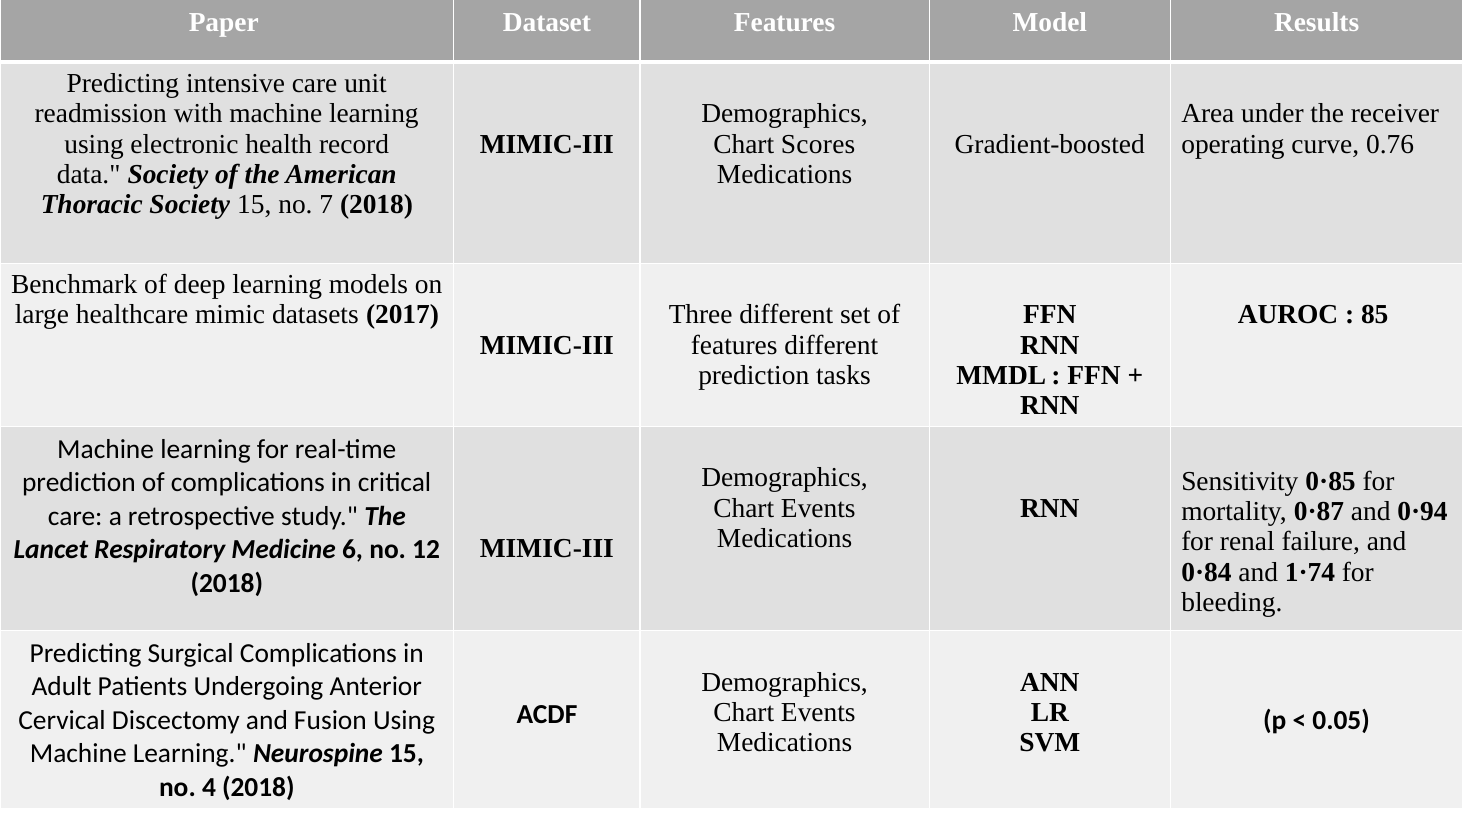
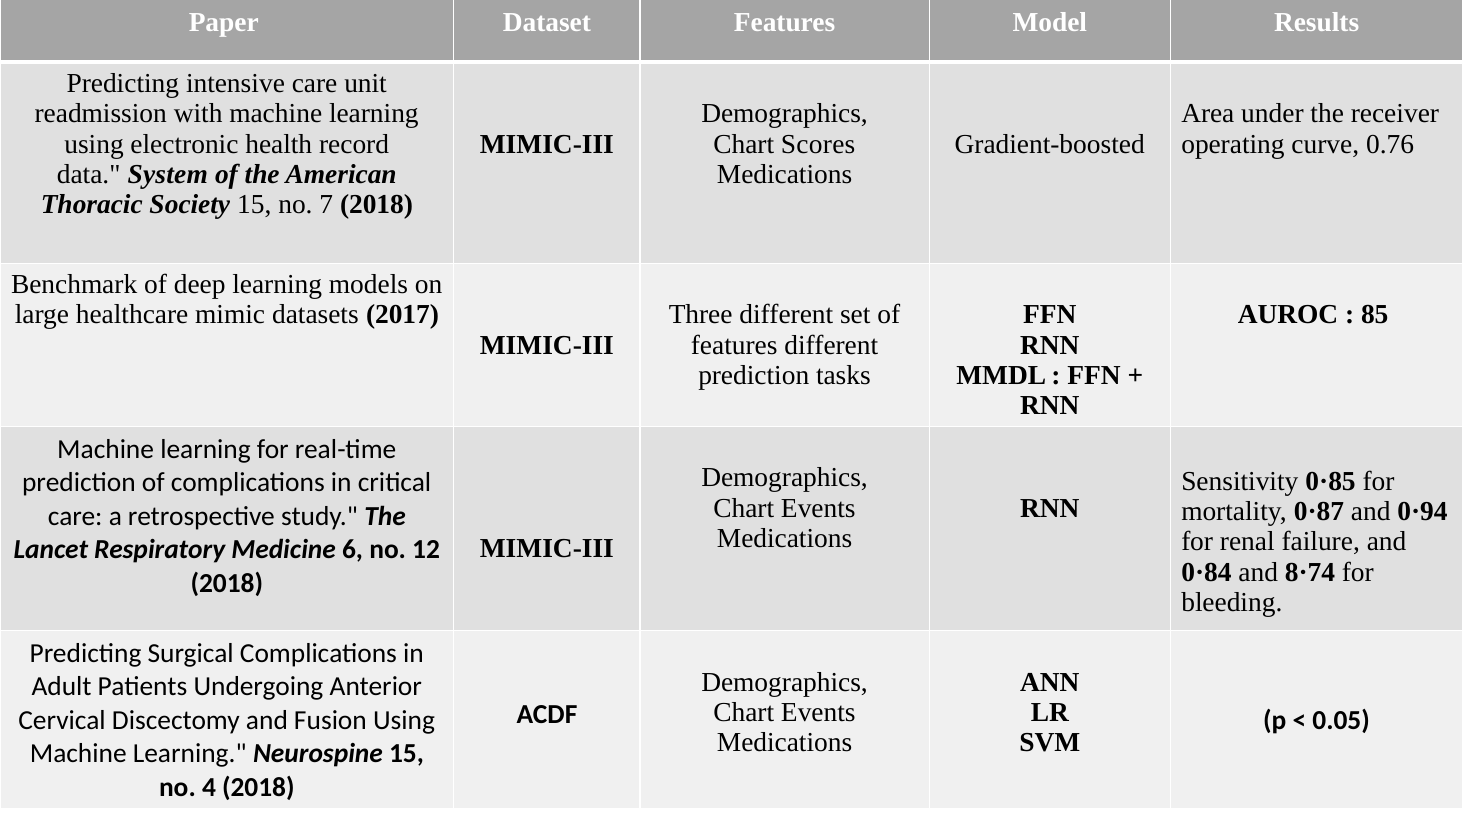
data Society: Society -> System (168, 174)
1·74: 1·74 -> 8·74 (1310, 572)
